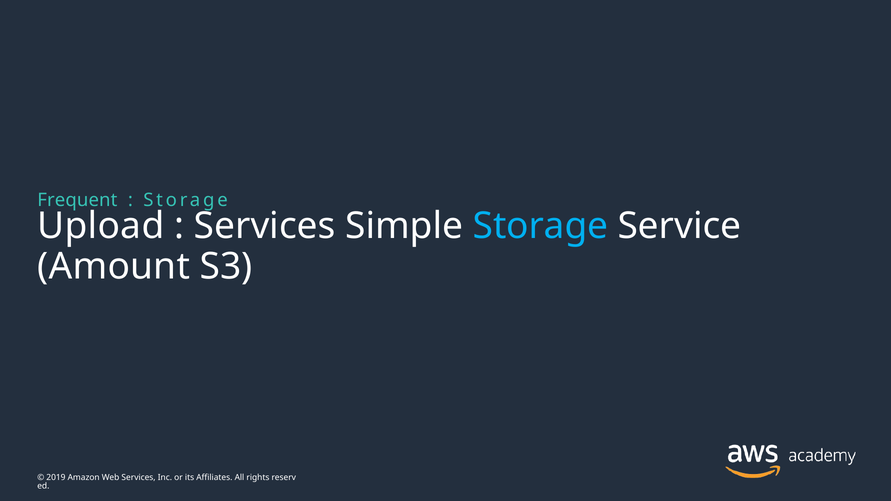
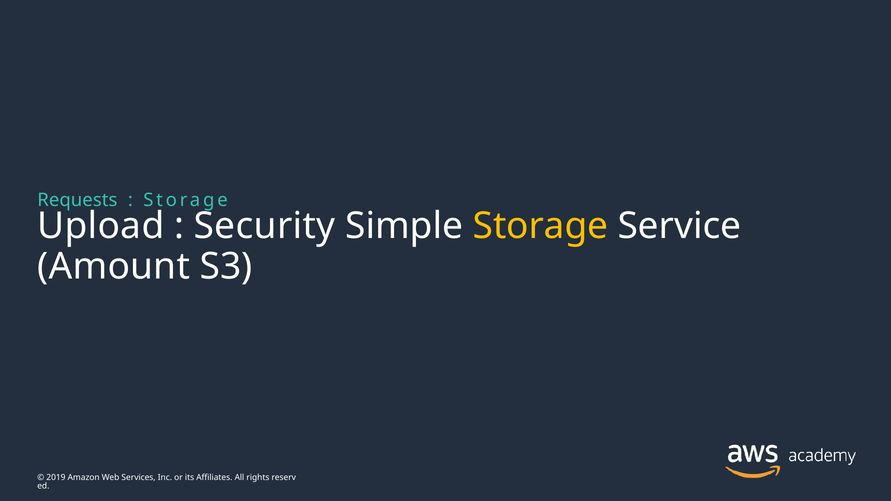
Frequent: Frequent -> Requests (77, 200)
Services: Services -> Security (265, 226)
Storage colour: light blue -> yellow (540, 226)
